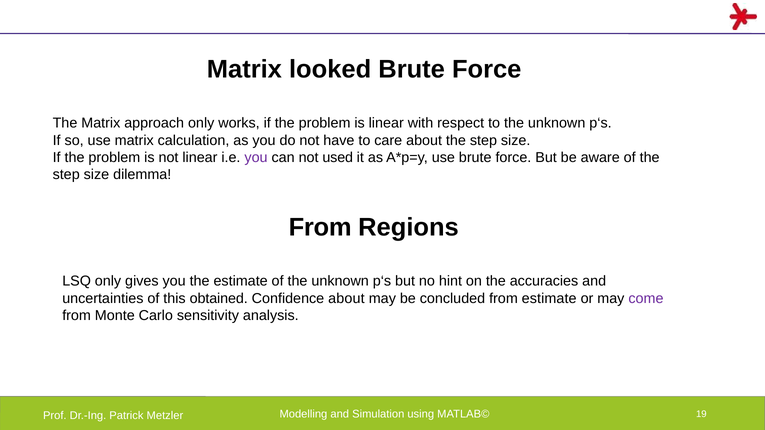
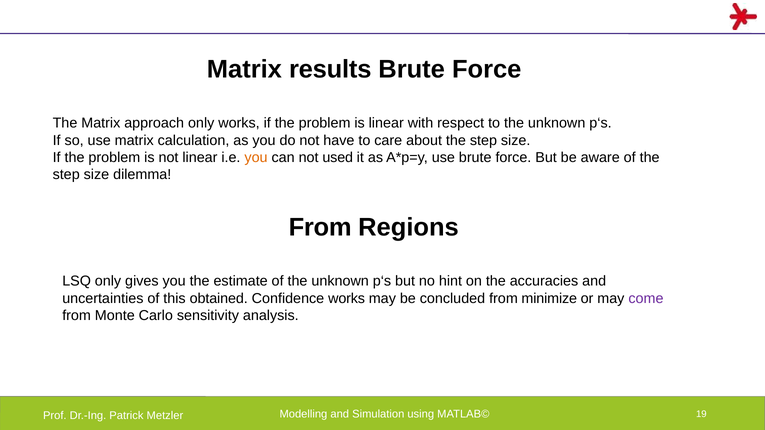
looked: looked -> results (330, 69)
you colour: purple -> orange (256, 158)
Confidence about: about -> works (347, 299)
from estimate: estimate -> minimize (549, 299)
